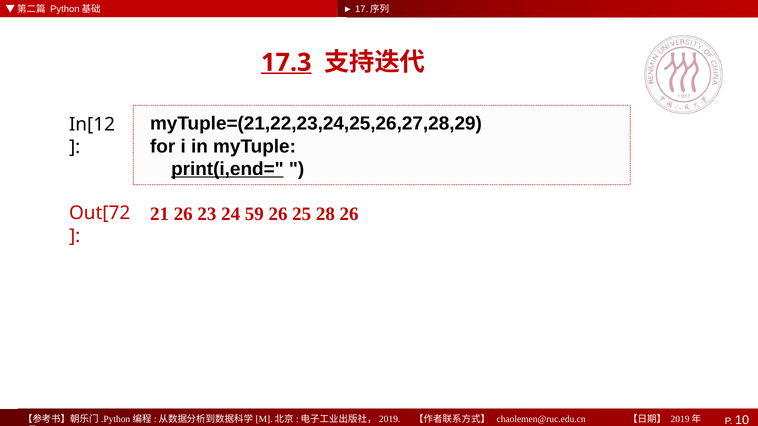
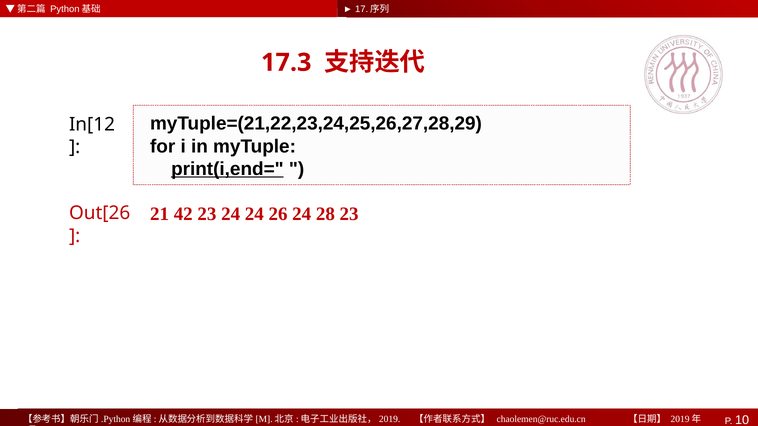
17.3 underline: present -> none (286, 63)
21 26: 26 -> 42 (183, 214)
24 59: 59 -> 24 (254, 214)
26 25: 25 -> 24 (302, 214)
28 26: 26 -> 23 (349, 214)
Out[72: Out[72 -> Out[26 (100, 213)
